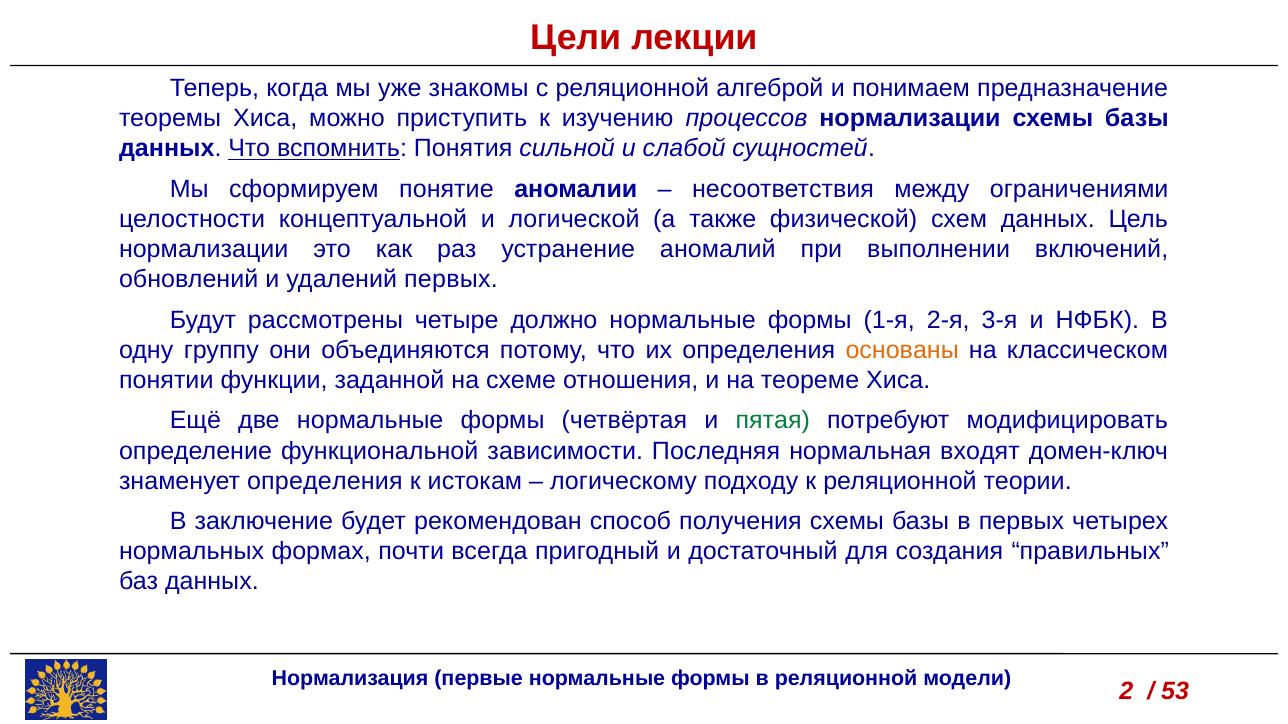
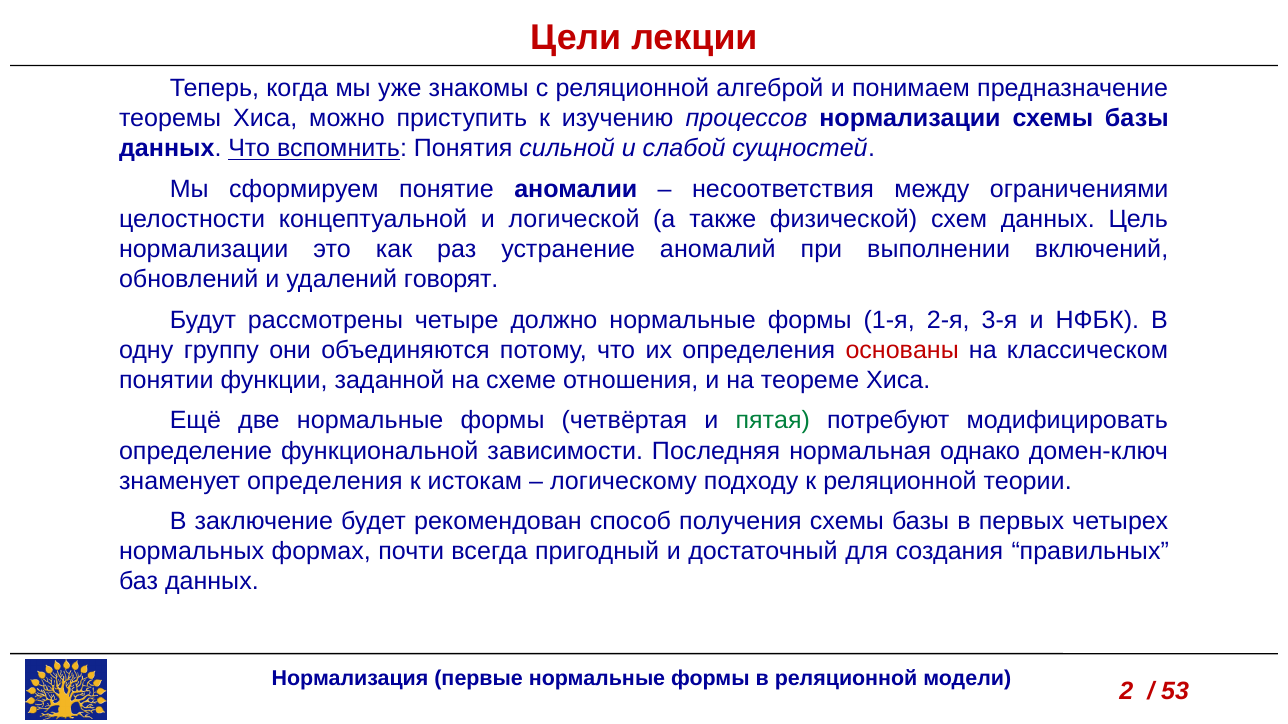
удалений первых: первых -> говорят (451, 279)
основаны colour: orange -> red (902, 350)
входят: входят -> однако (980, 451)
